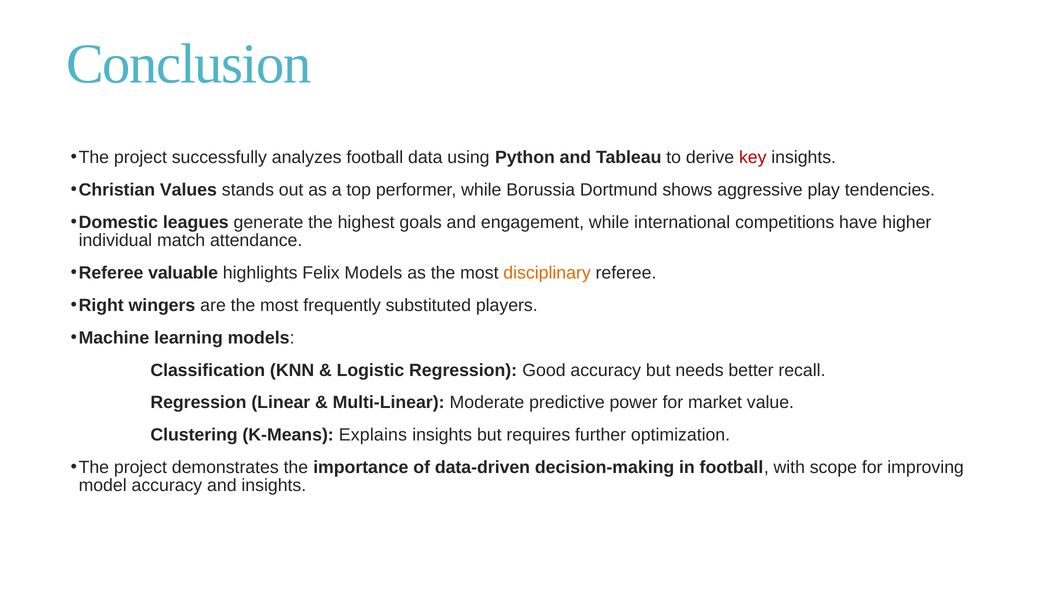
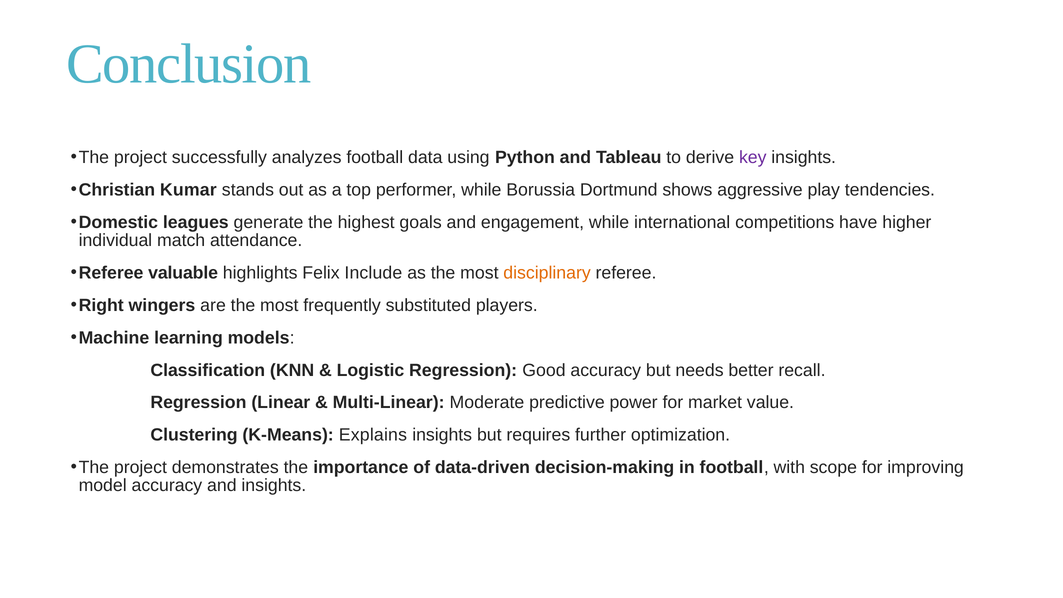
key colour: red -> purple (753, 157)
Values: Values -> Kumar (188, 190)
Felix Models: Models -> Include (373, 273)
